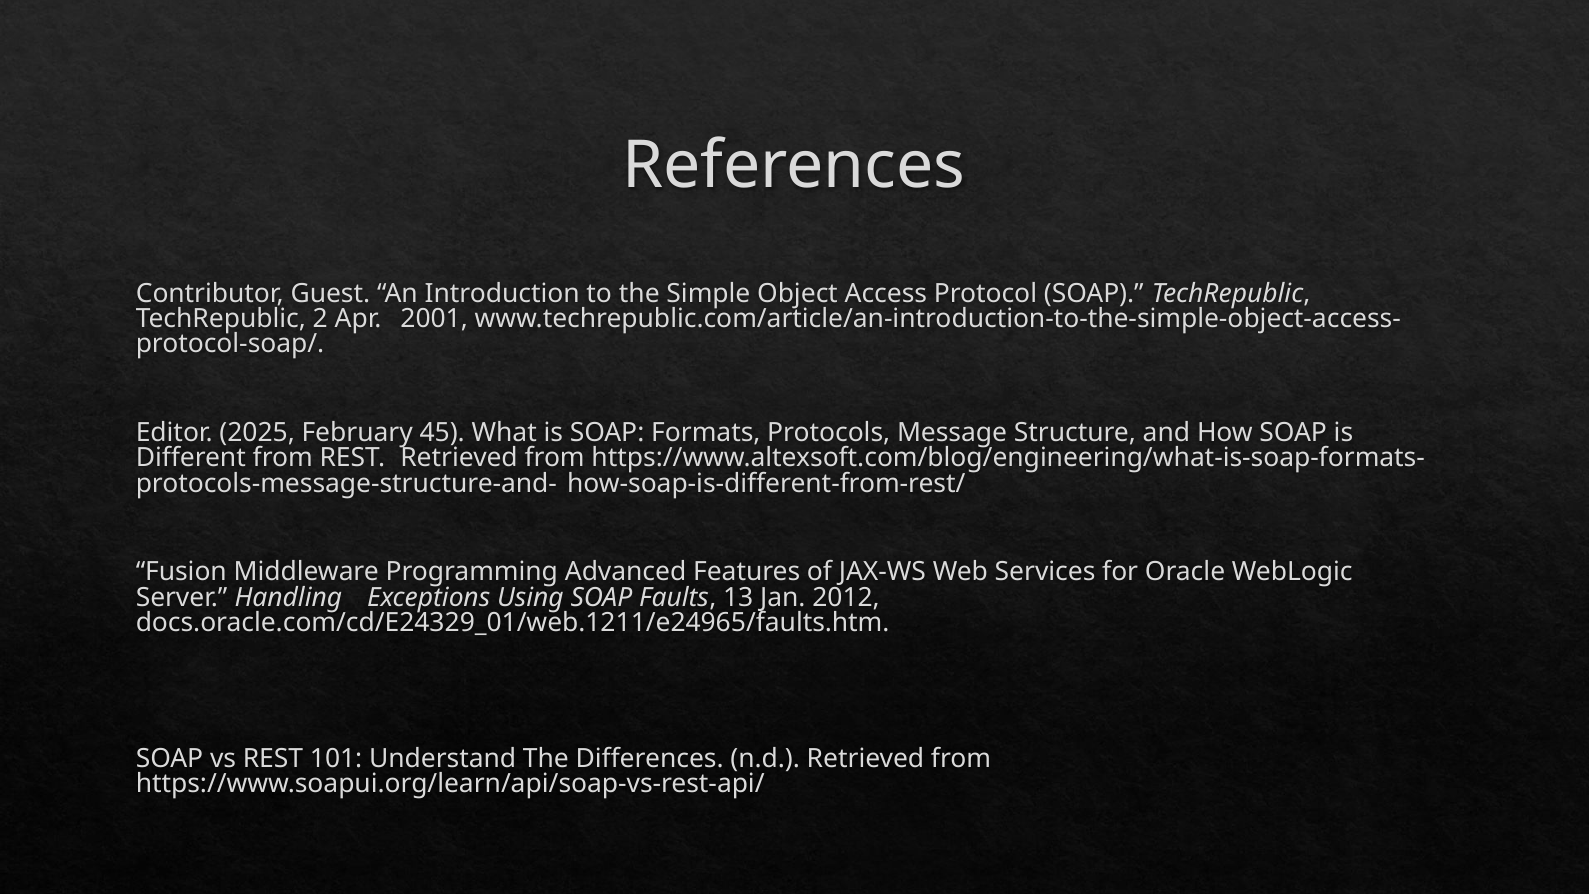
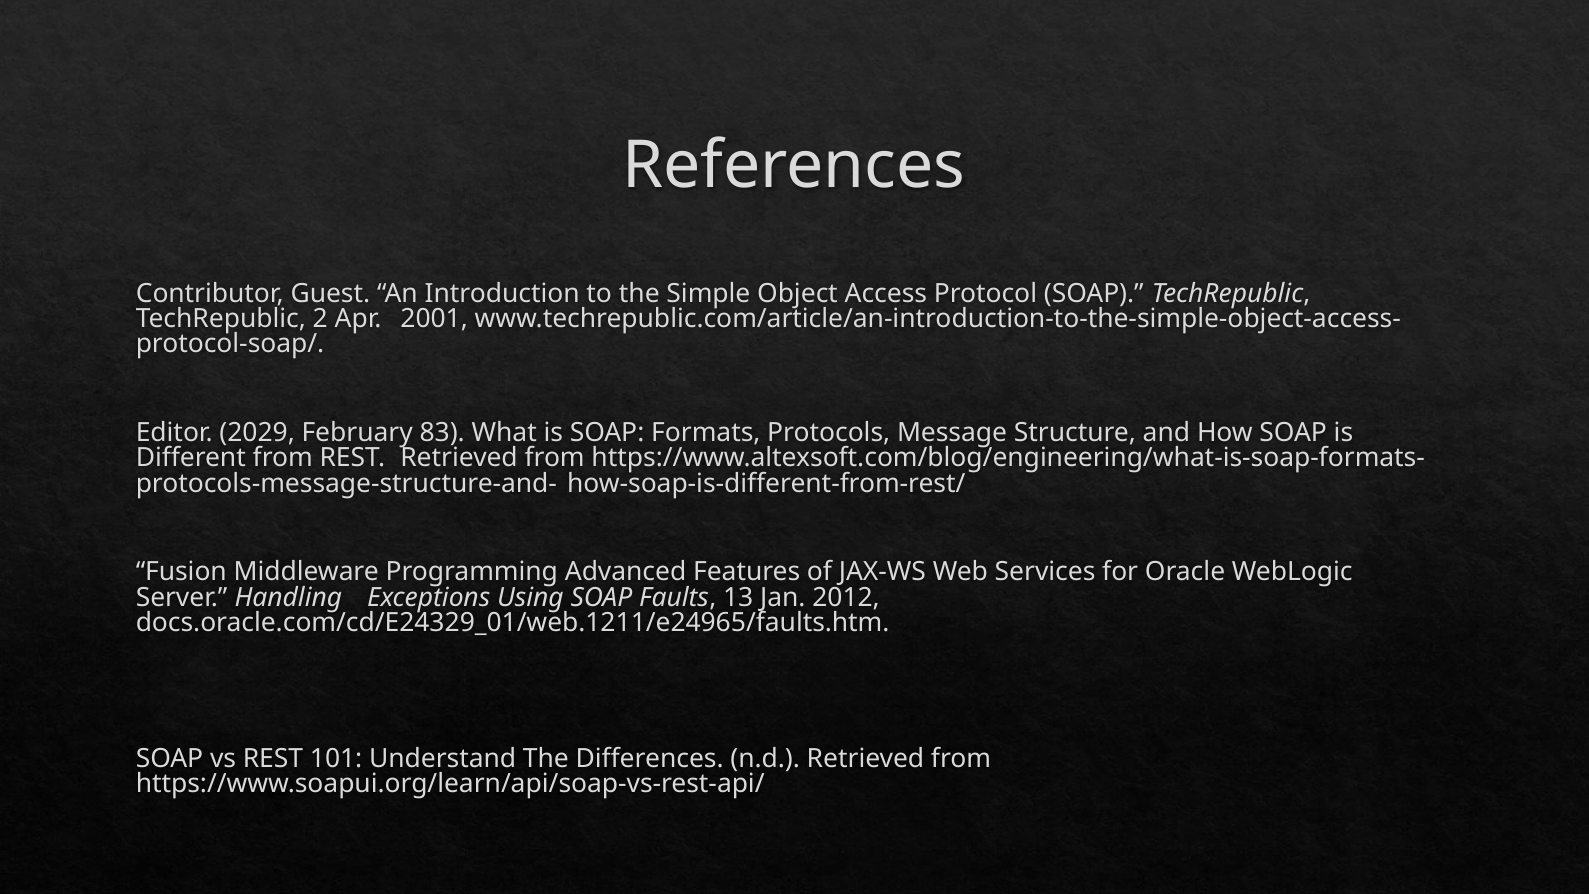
2025: 2025 -> 2029 (257, 433)
45: 45 -> 83 (442, 433)
